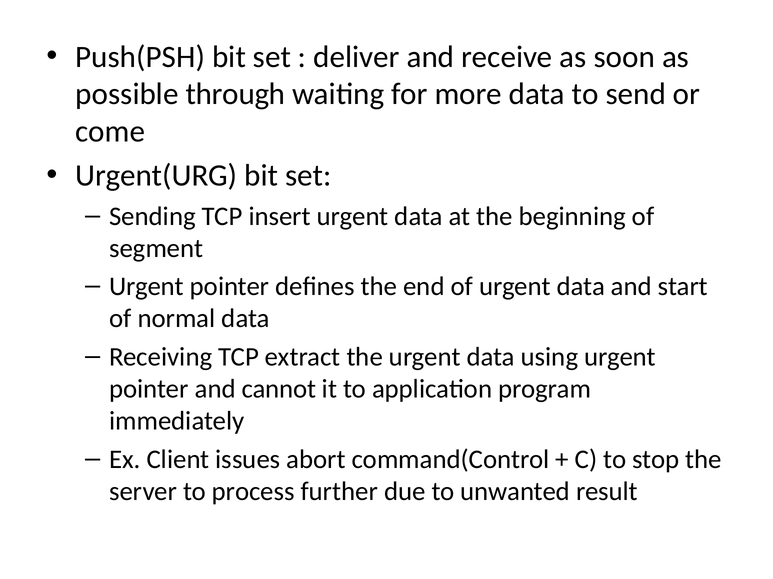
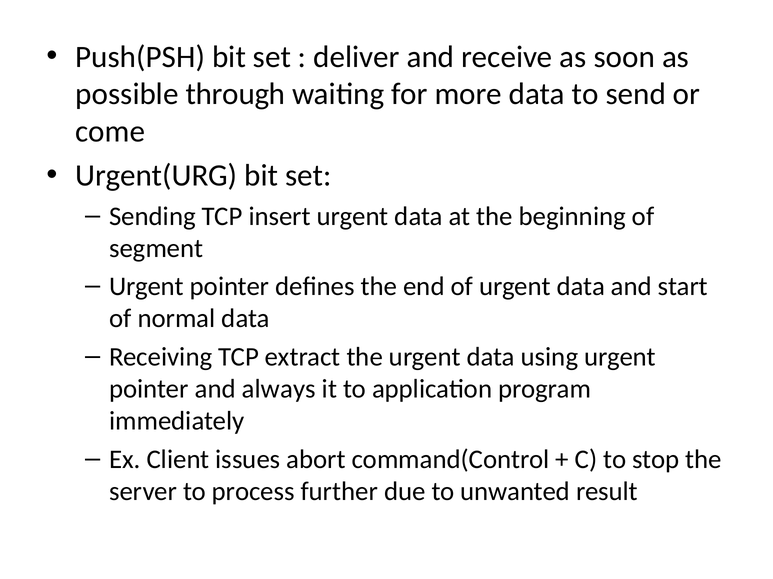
cannot: cannot -> always (279, 389)
